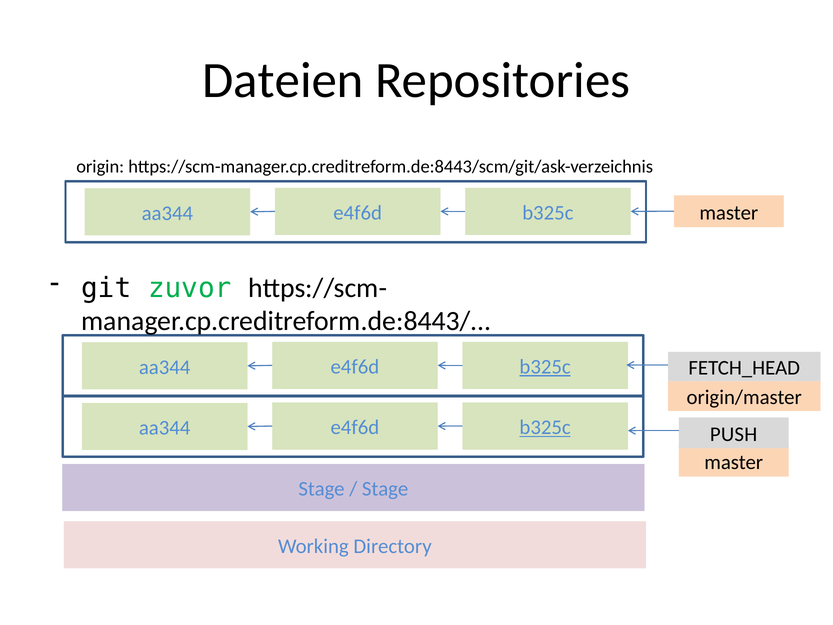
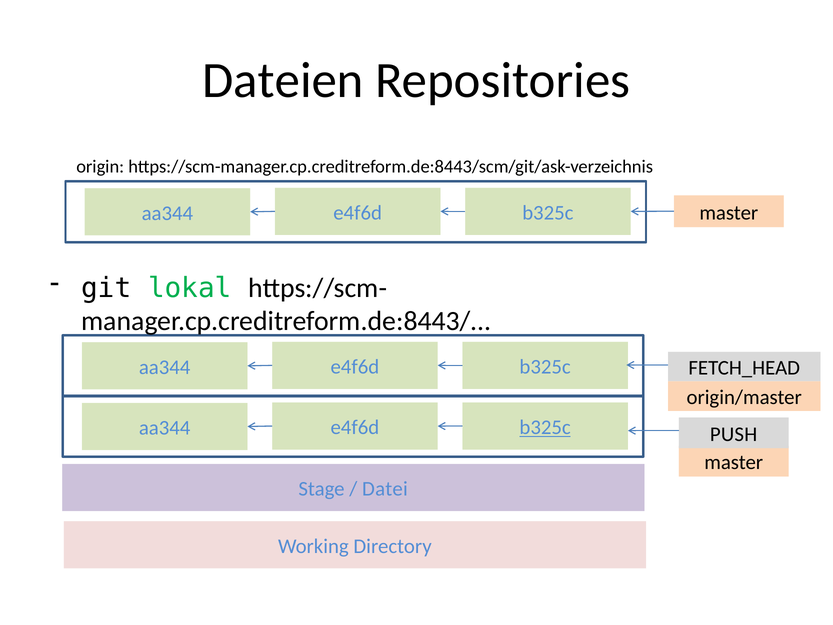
zuvor: zuvor -> lokal (190, 288)
b325c underline: present -> none (545, 367)
Stage: Stage -> Datei (385, 489)
